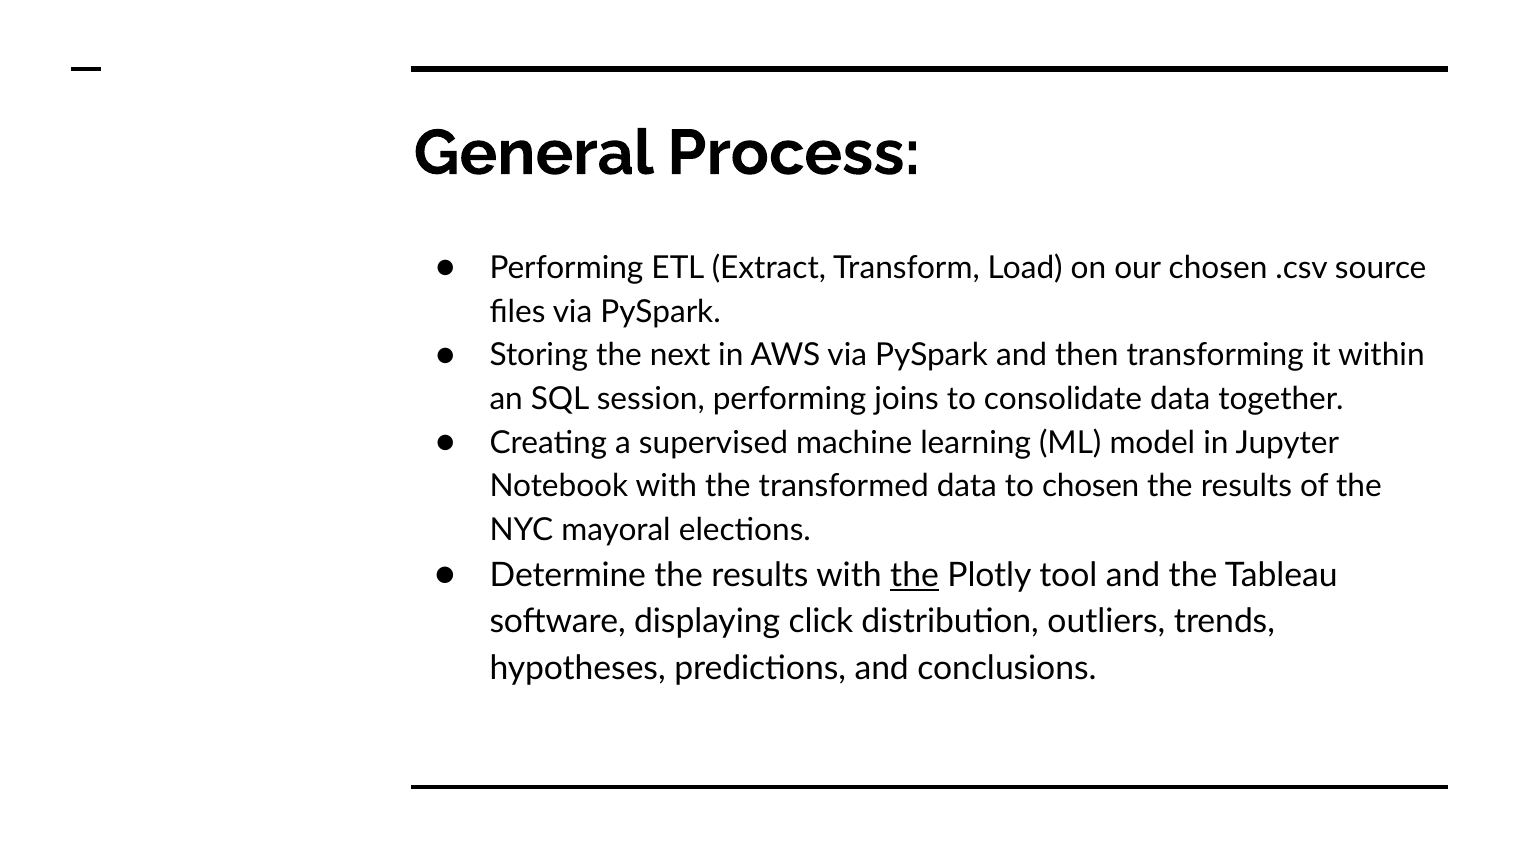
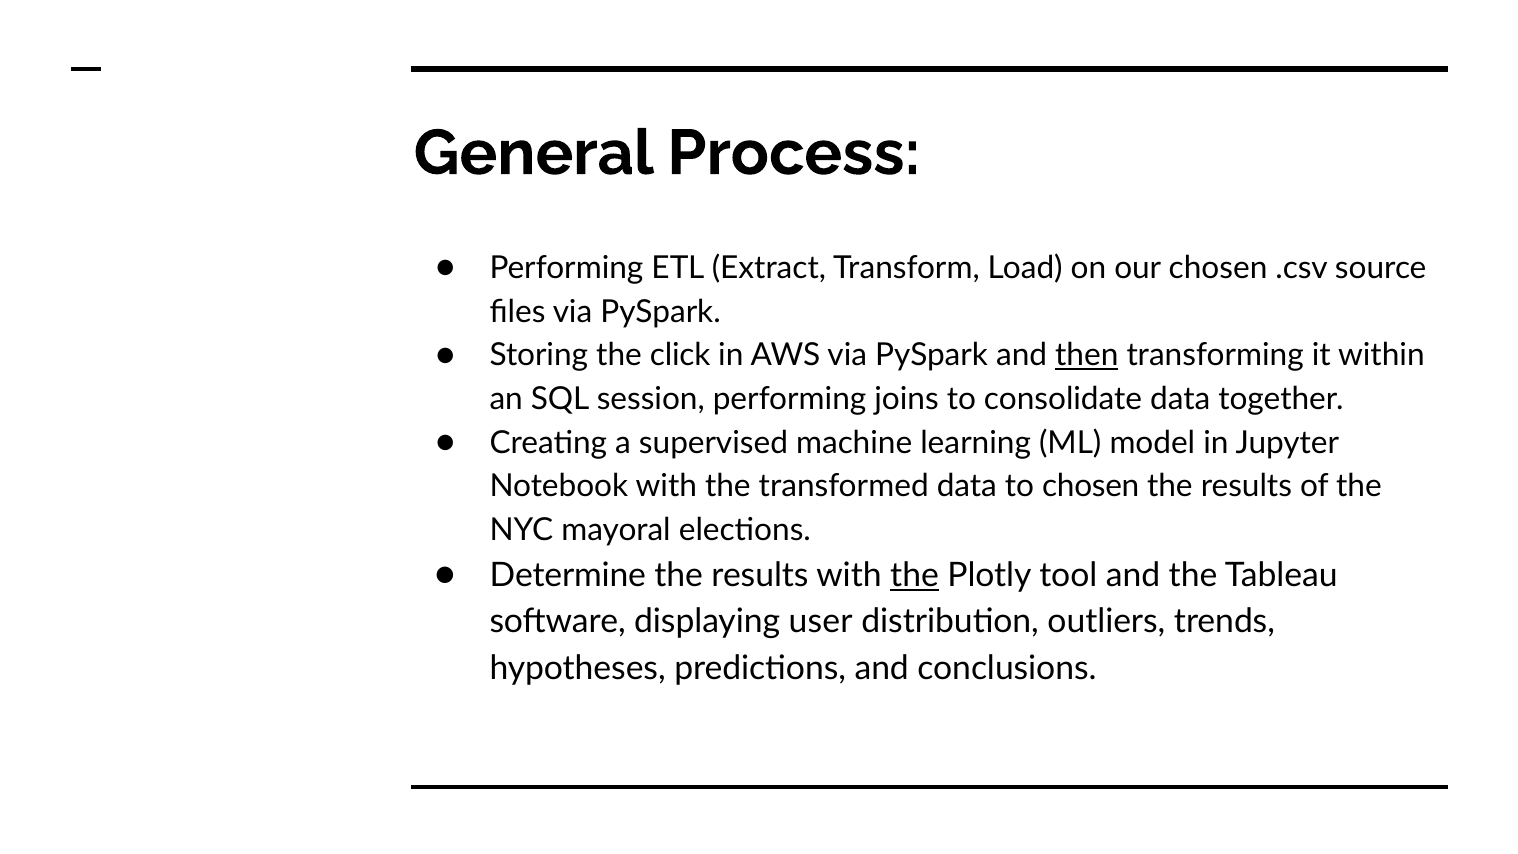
next: next -> click (680, 355)
then underline: none -> present (1087, 355)
click: click -> user (821, 622)
